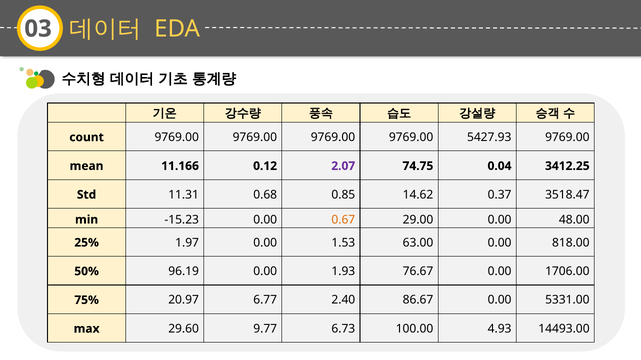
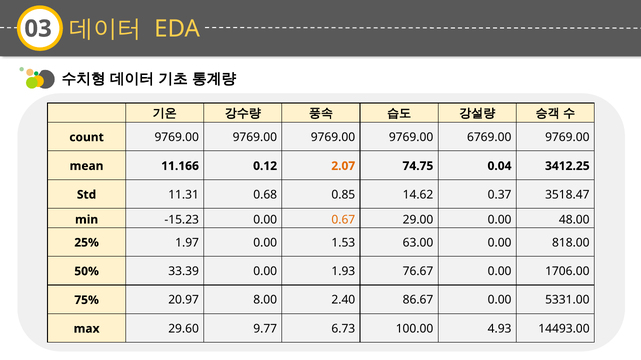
5427.93: 5427.93 -> 6769.00 (489, 137)
2.07 colour: purple -> orange (343, 166)
96.19: 96.19 -> 33.39 (184, 272)
6.77: 6.77 -> 8.00 (265, 300)
